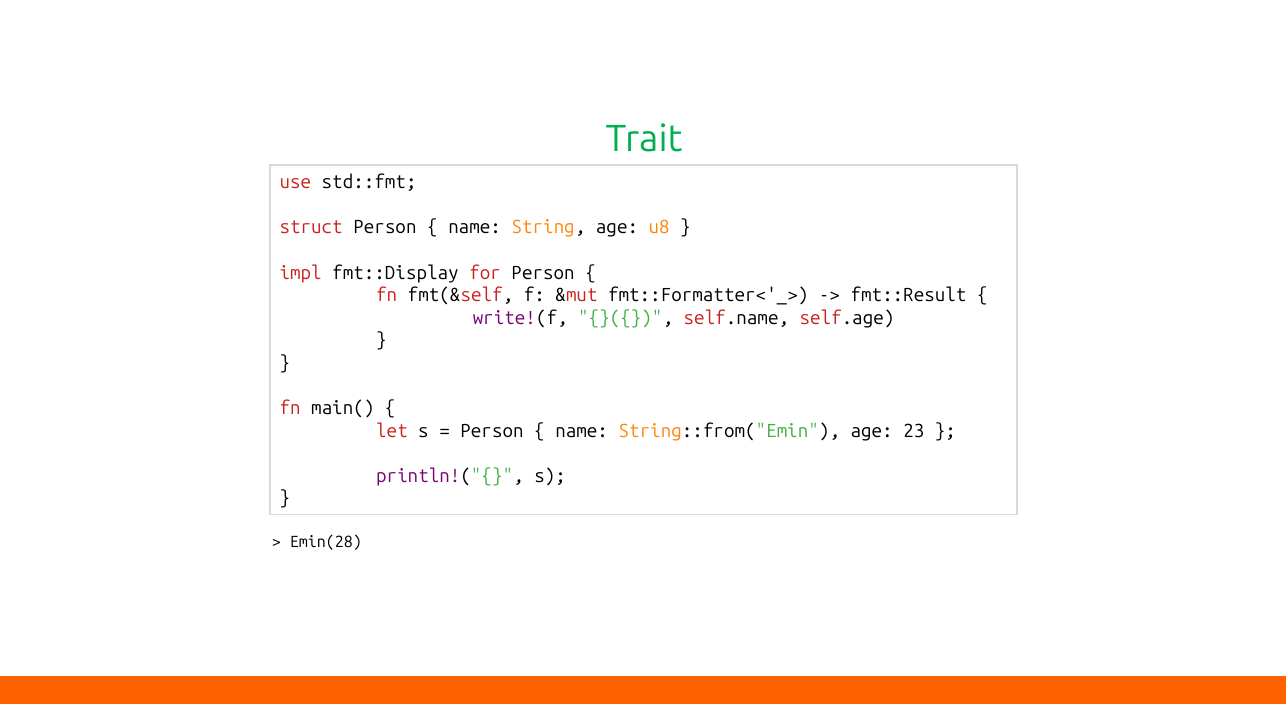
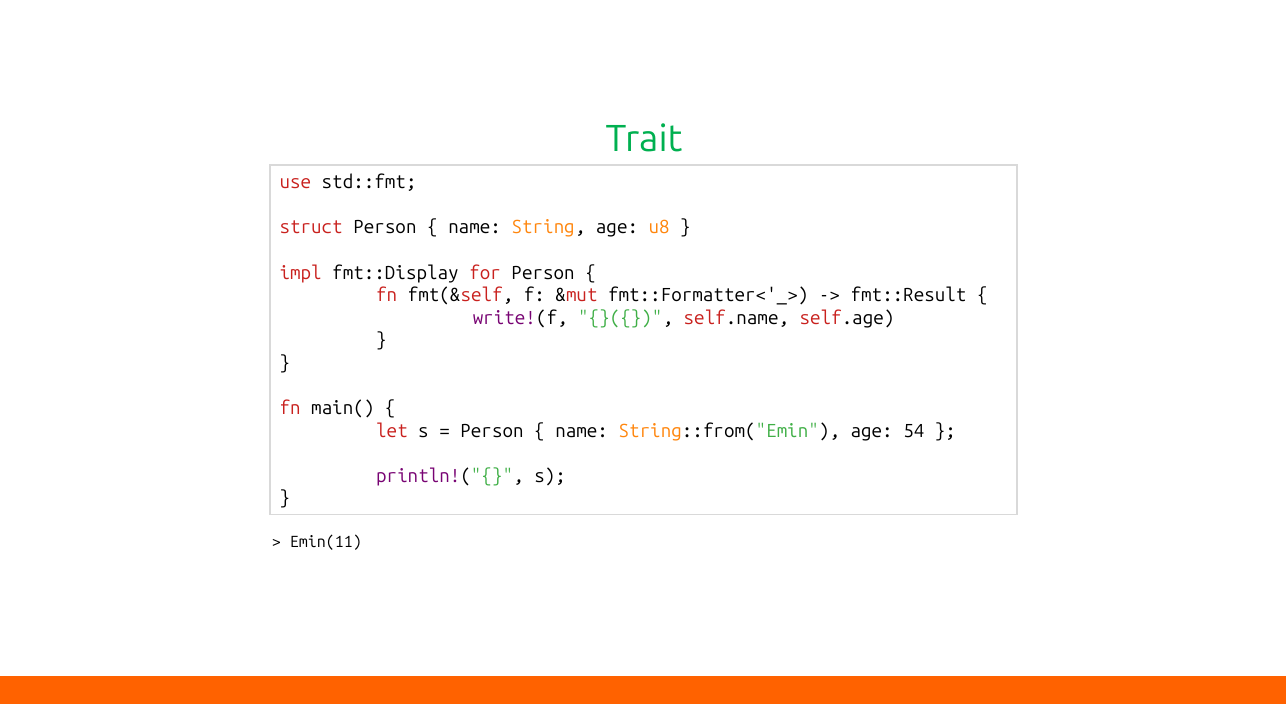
23: 23 -> 54 (914, 431)
Emin(28: Emin(28 -> Emin(11 (326, 541)
